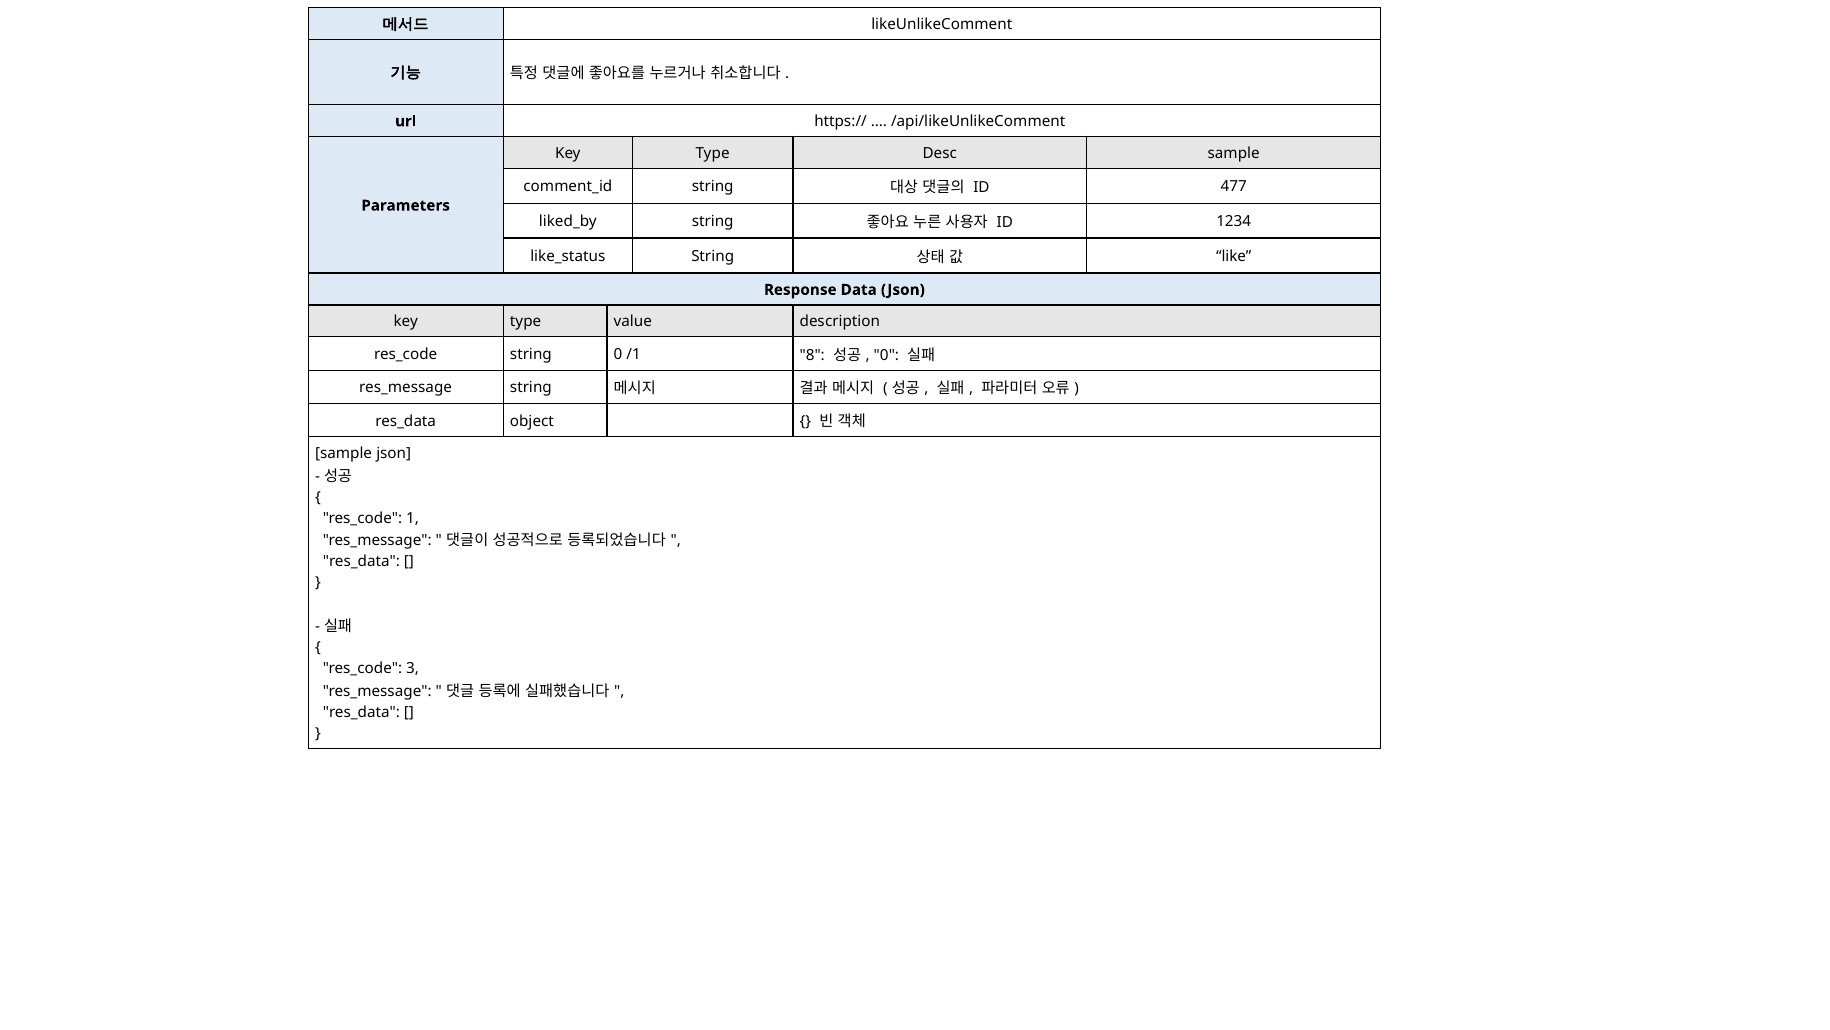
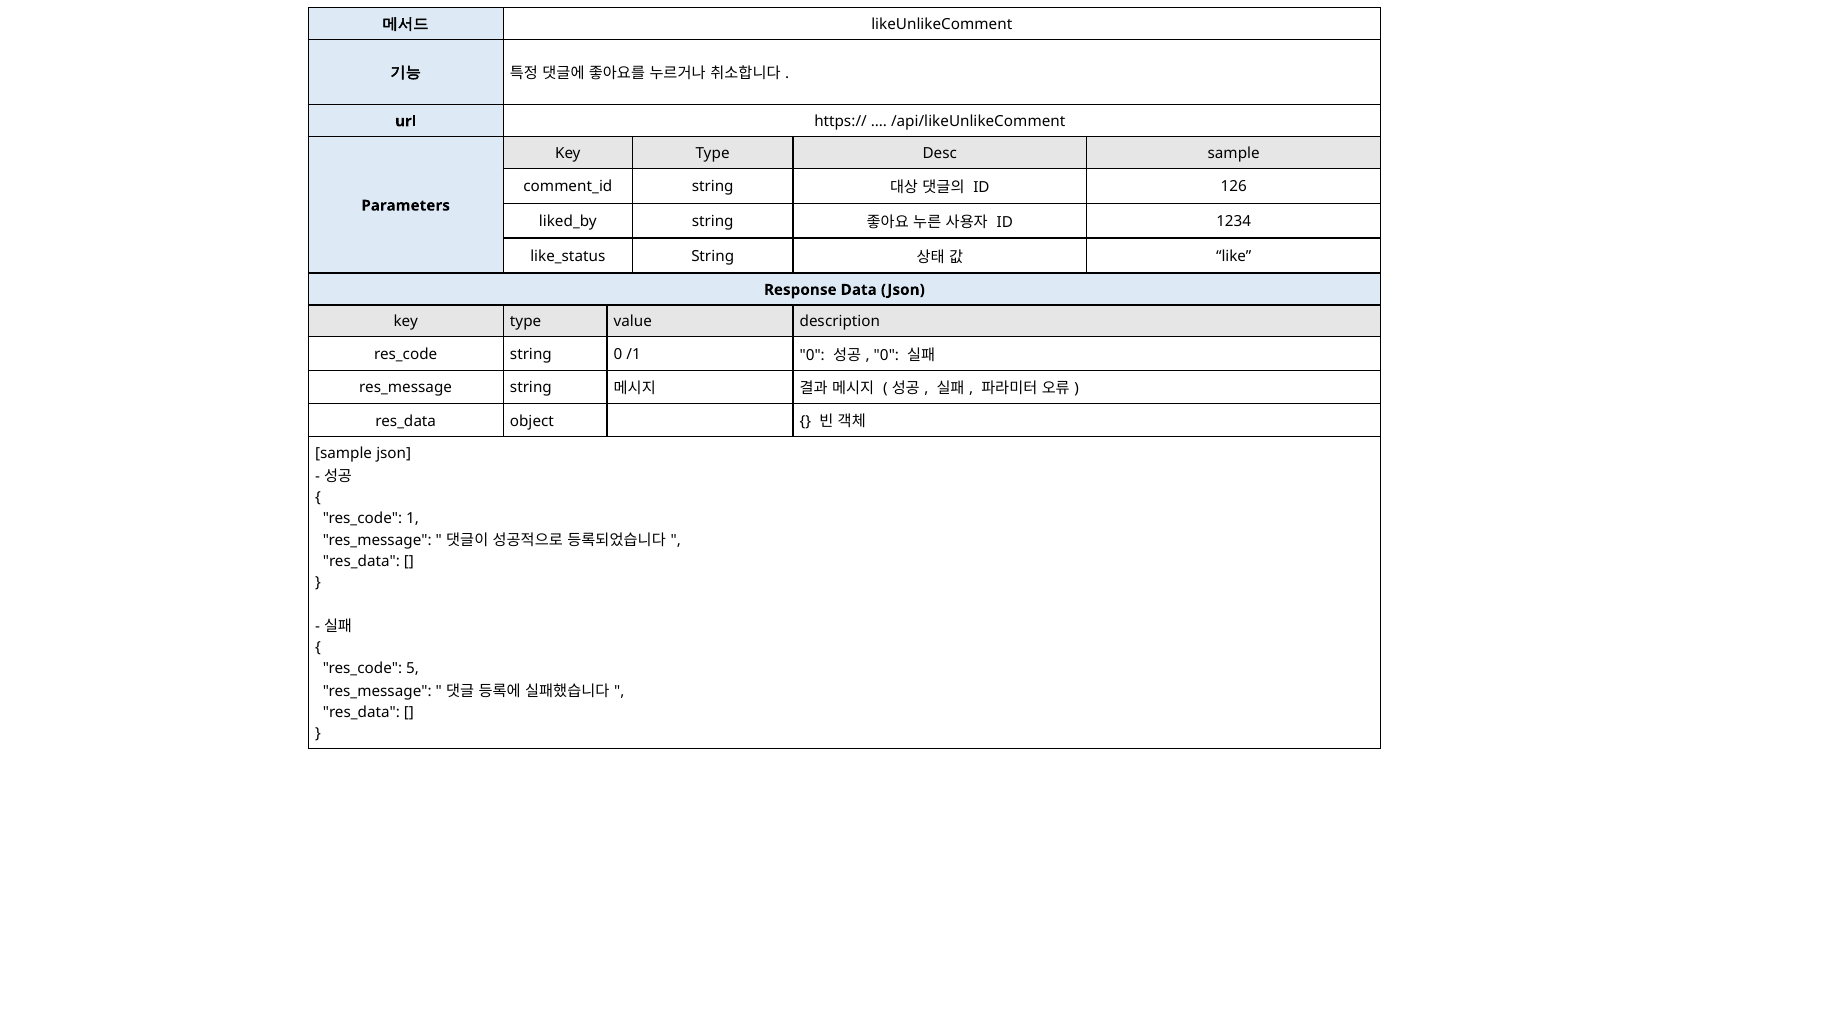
477: 477 -> 126 (1234, 187)
/1 8: 8 -> 0 (812, 355)
3: 3 -> 5 (413, 668)
